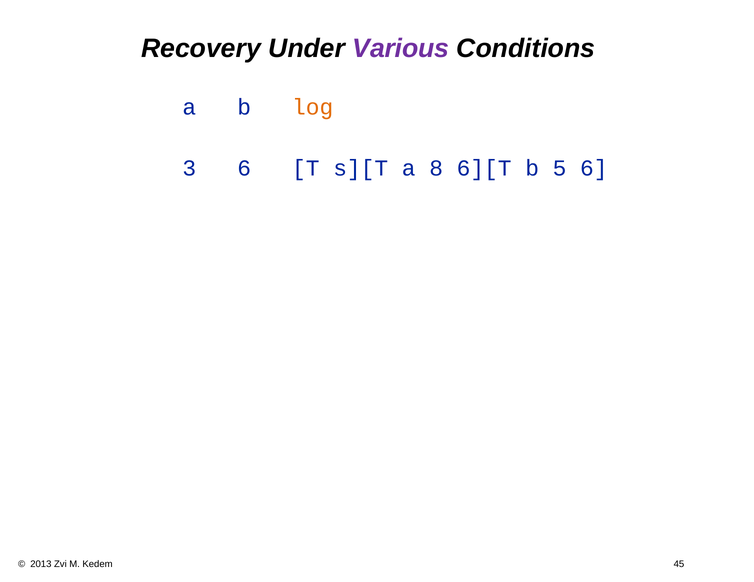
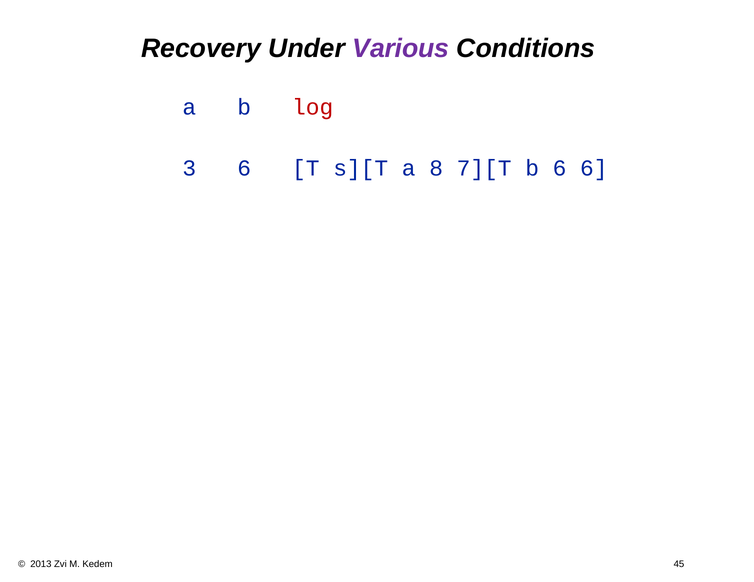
log colour: orange -> red (313, 107)
6][T: 6][T -> 7][T (484, 168)
b 5: 5 -> 6 (560, 168)
